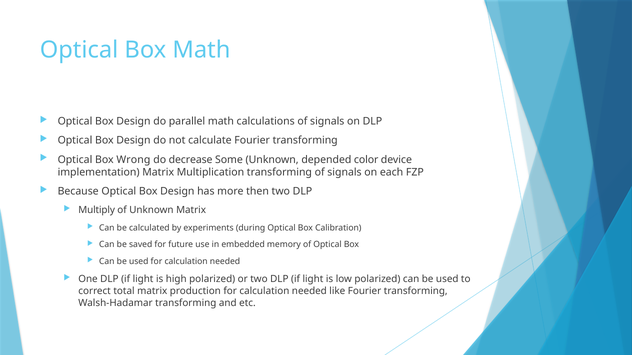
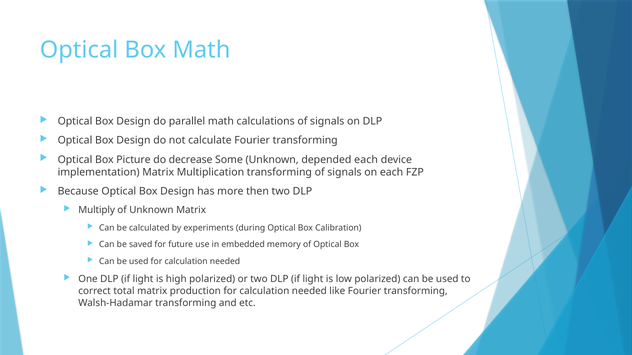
Wrong: Wrong -> Picture (133, 160)
depended color: color -> each (366, 160)
